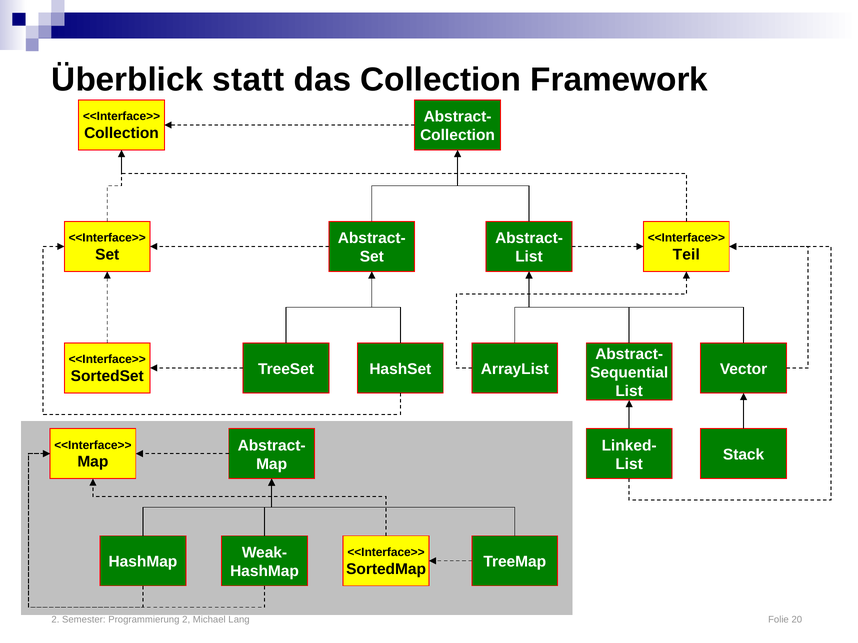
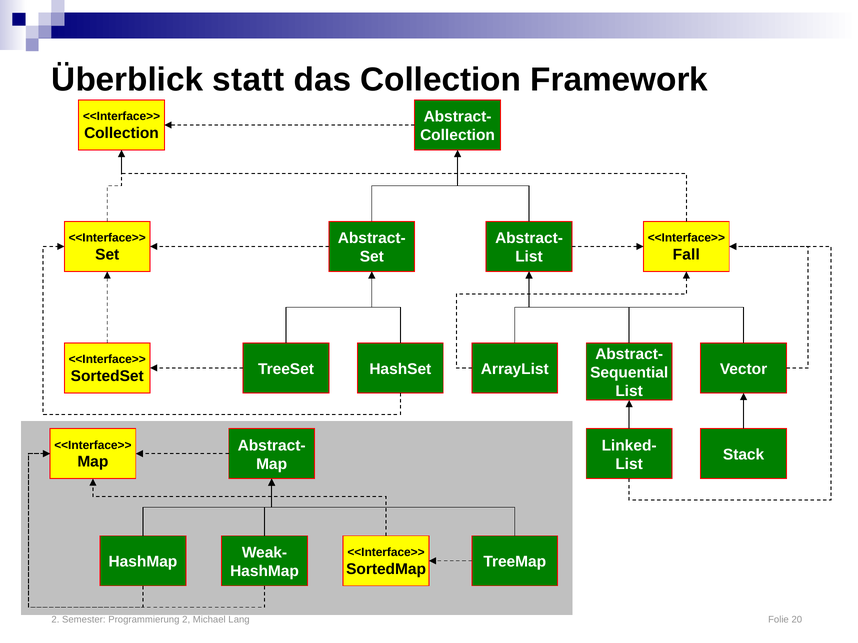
Teil: Teil -> Fall (686, 255)
